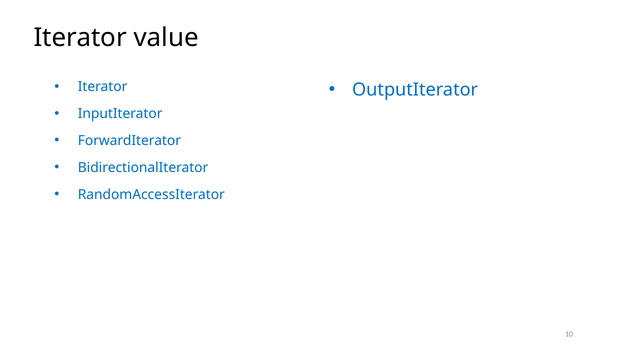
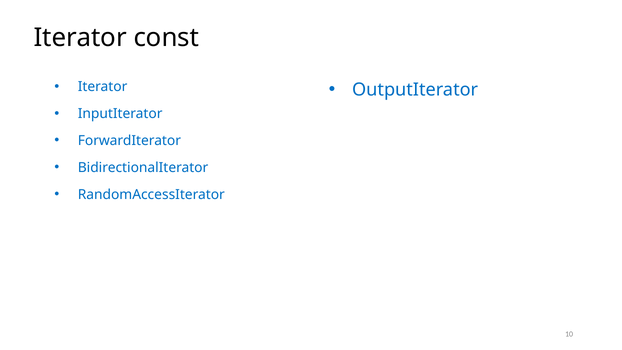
value: value -> const (166, 38)
